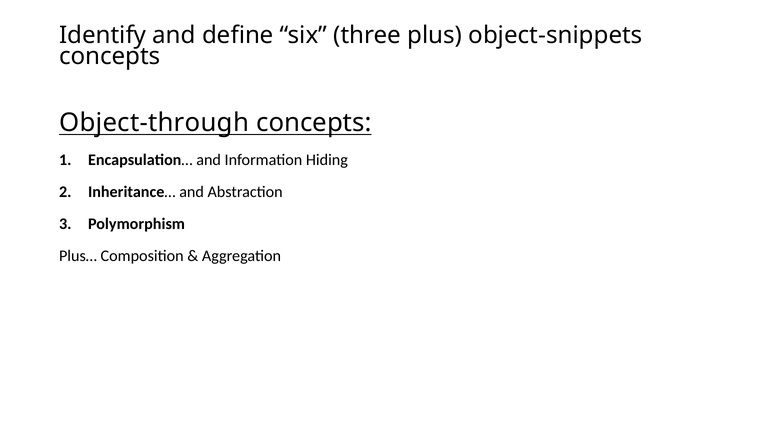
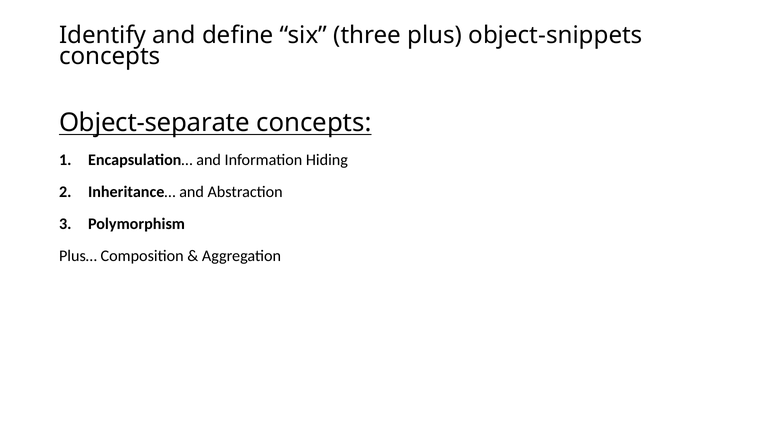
Object-through: Object-through -> Object-separate (154, 123)
